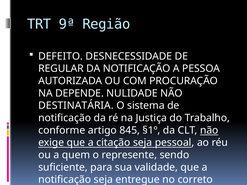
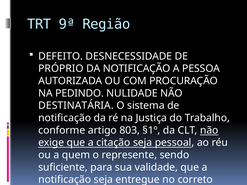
REGULAR: REGULAR -> PRÓPRIO (61, 69)
DEPENDE: DEPENDE -> PEDINDO (80, 93)
845: 845 -> 803 (130, 130)
